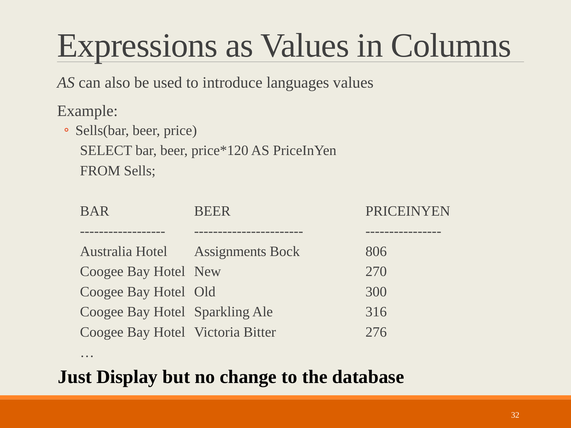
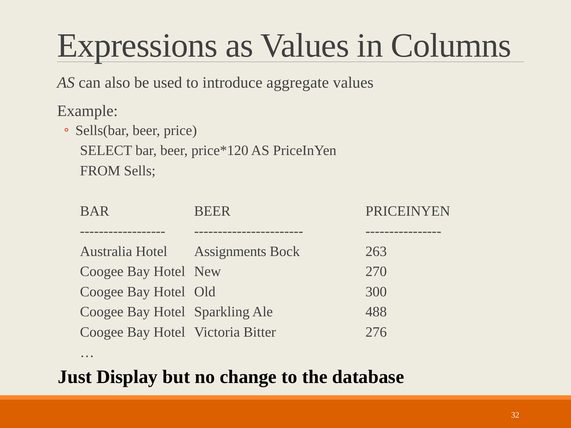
languages: languages -> aggregate (298, 83)
806: 806 -> 263 (376, 252)
316: 316 -> 488 (376, 312)
